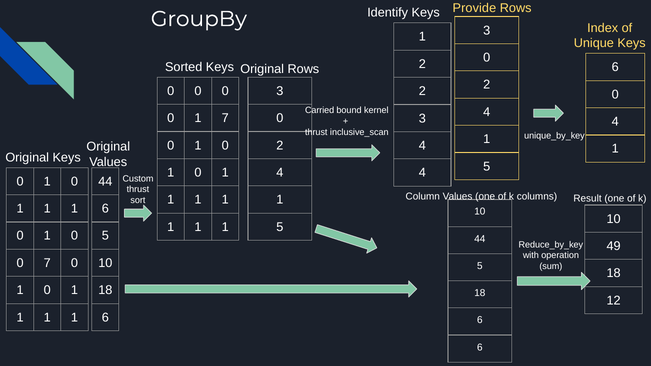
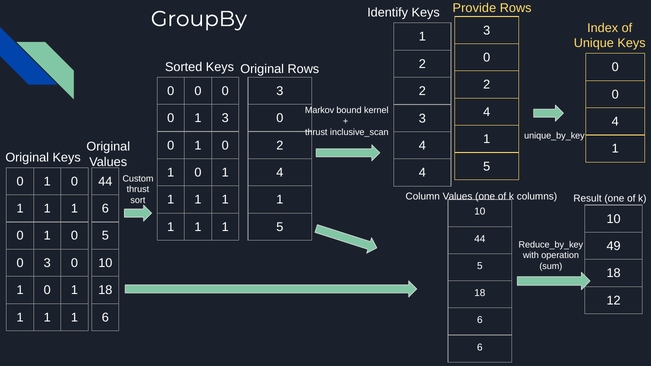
Keys 6: 6 -> 0 (615, 67)
Carried: Carried -> Markov (320, 110)
1 7: 7 -> 3 (225, 118)
0 7: 7 -> 3 (47, 263)
